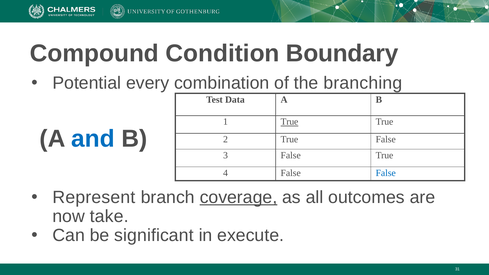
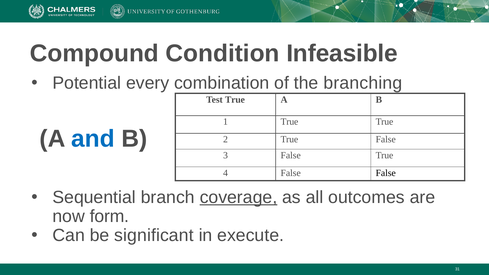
Boundary: Boundary -> Infeasible (342, 54)
Test Data: Data -> True (235, 100)
True underline: present -> none (289, 122)
False colour: blue -> black (386, 173)
Represent: Represent -> Sequential (94, 197)
take: take -> form (109, 216)
